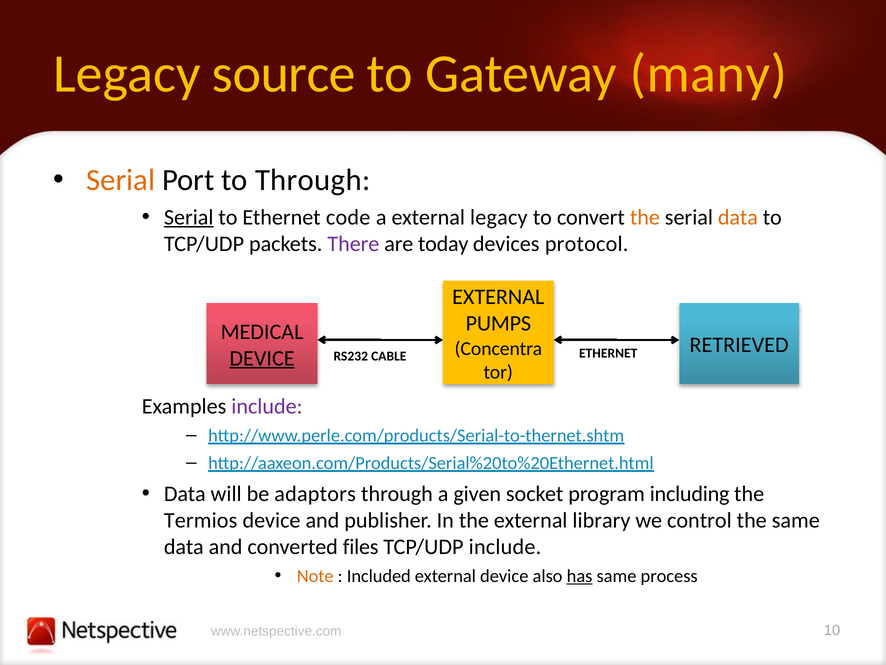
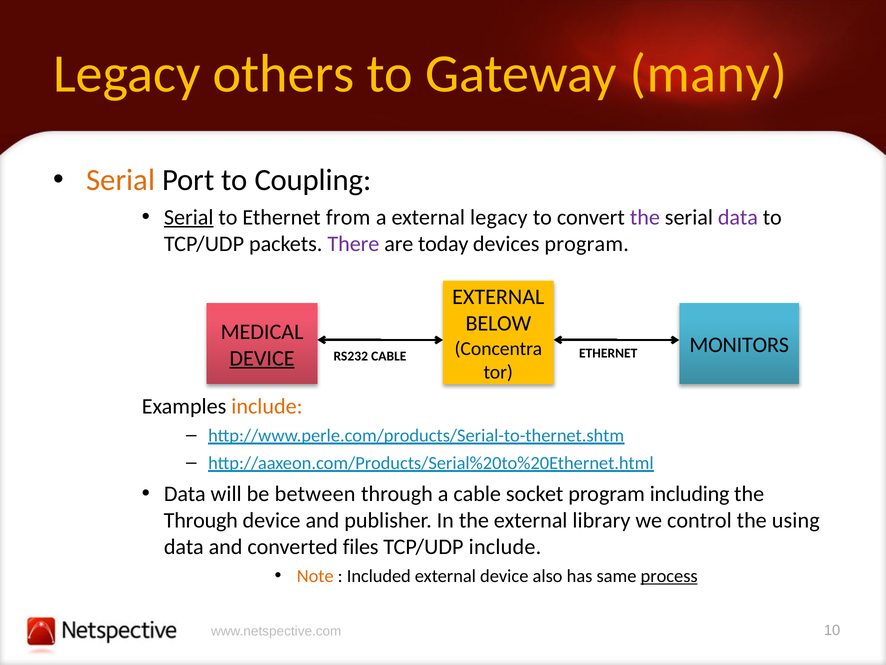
source: source -> others (284, 74)
to Through: Through -> Coupling (313, 180)
code: code -> from (348, 217)
the colour: orange -> purple (645, 217)
data colour: orange -> purple (738, 217)
devices protocol: protocol -> program (587, 244)
PUMPS: PUMPS -> BELOW (498, 323)
RETRIEVED: RETRIEVED -> MONITORS (739, 345)
include colour: purple -> orange (267, 406)
adaptors: adaptors -> between (315, 494)
a given: given -> cable (477, 494)
Termios: Termios -> Through (201, 520)
the same: same -> using (796, 520)
has underline: present -> none (580, 576)
process underline: none -> present (669, 576)
